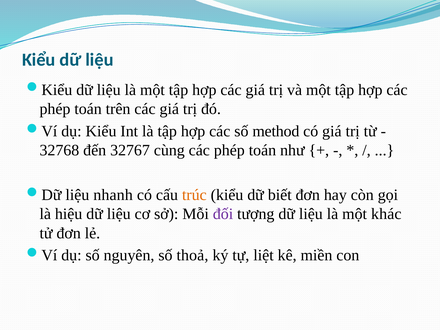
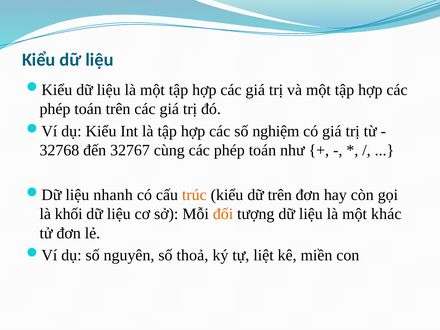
method: method -> nghiệm (276, 131)
dữ biết: biết -> trên (280, 195)
hiệu: hiệu -> khối (69, 214)
đối colour: purple -> orange (223, 214)
